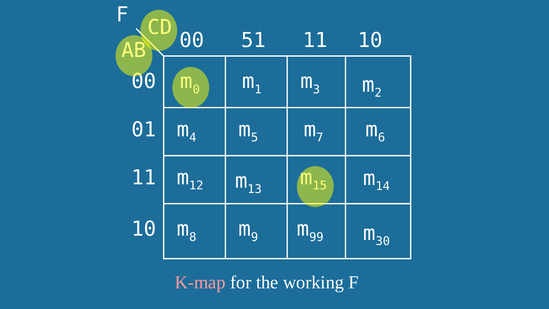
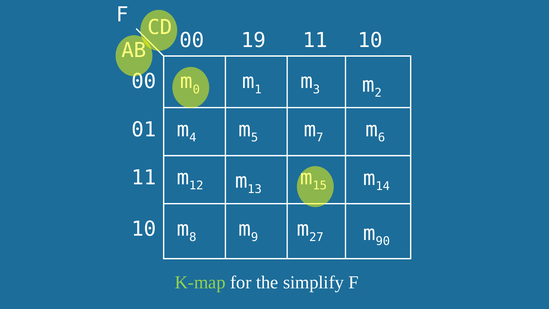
51: 51 -> 19 (254, 40)
99: 99 -> 27 (316, 237)
30: 30 -> 90 (383, 241)
K-map colour: pink -> light green (200, 282)
working: working -> simplify (313, 282)
